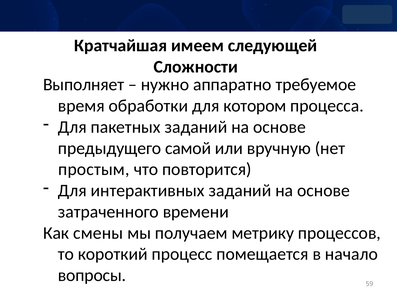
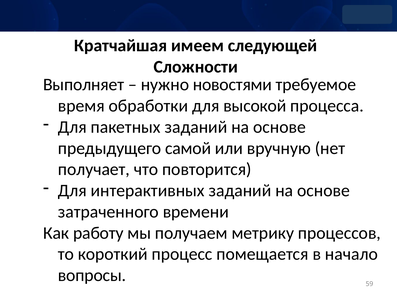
аппаратно: аппаратно -> новостями (232, 85)
котором: котором -> высокой (255, 106)
простым: простым -> получает (94, 169)
смены: смены -> работу (98, 233)
